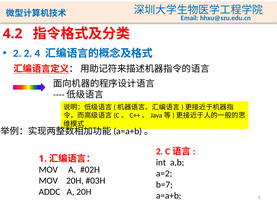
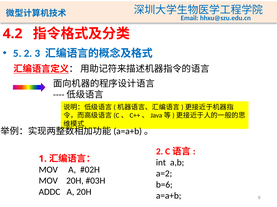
2: 2 -> 5 (17, 54)
4: 4 -> 3 (37, 54)
b=7: b=7 -> b=6 (164, 185)
